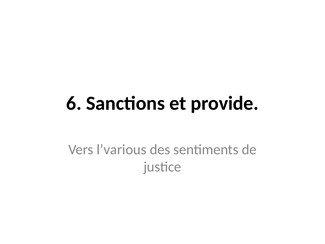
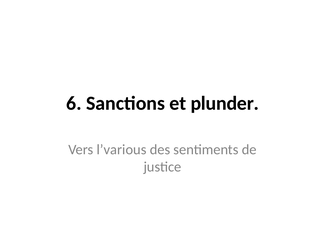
provide: provide -> plunder (225, 103)
